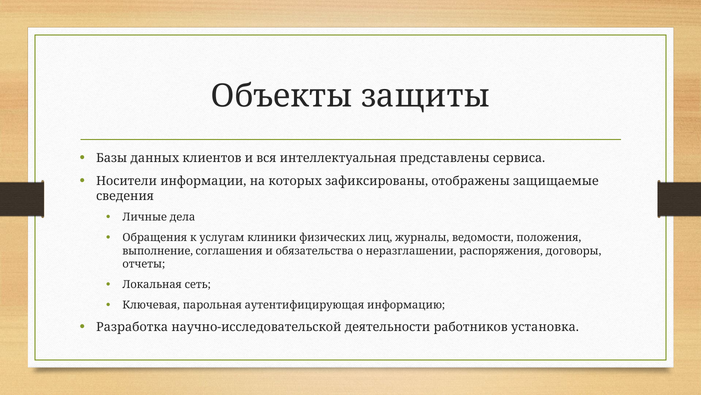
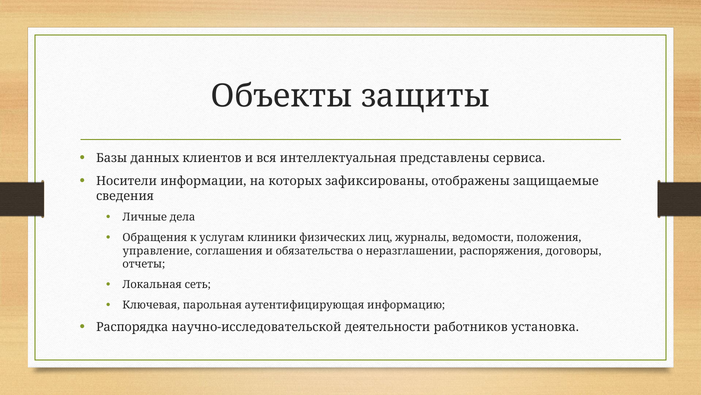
выполнение: выполнение -> управление (158, 250)
Разработка: Разработка -> Распорядка (132, 327)
